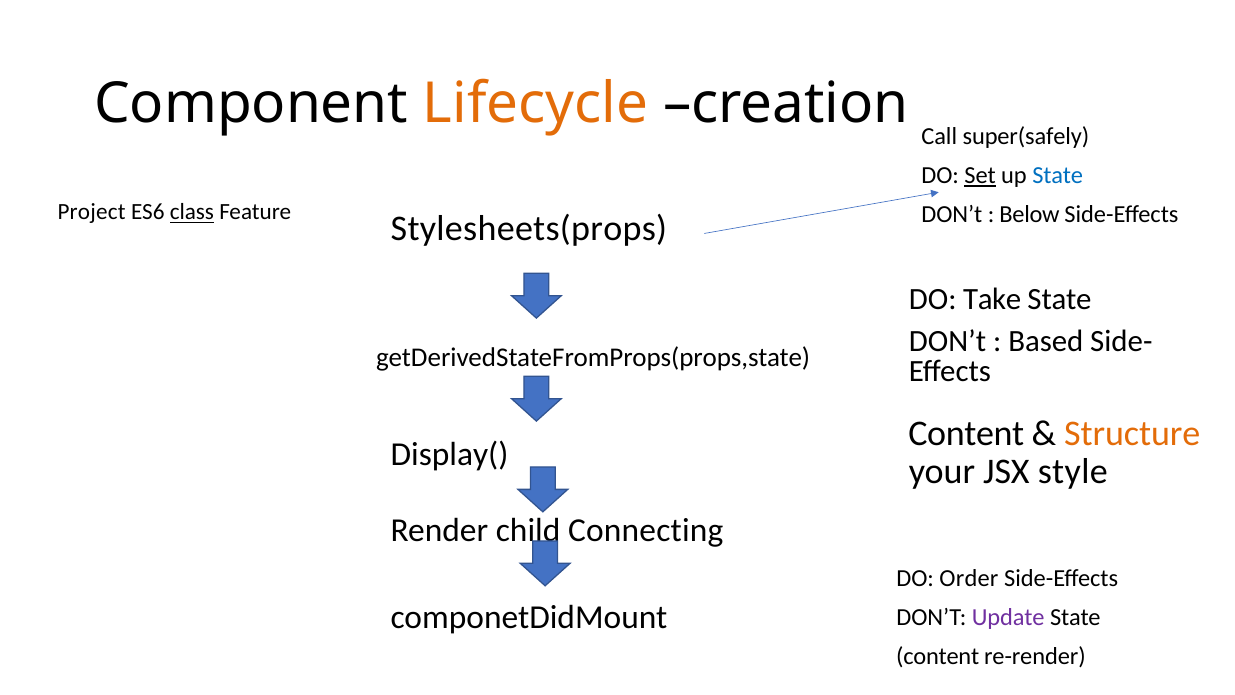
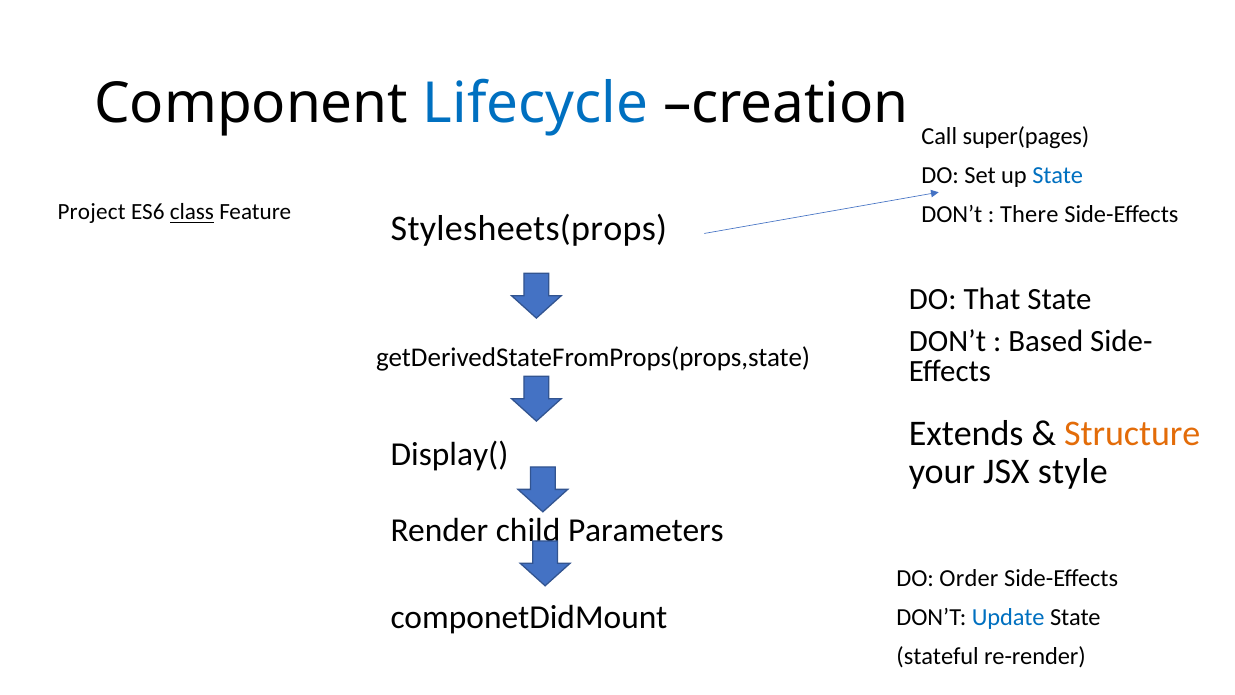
Lifecycle colour: orange -> blue (536, 104)
super(safely: super(safely -> super(pages (1026, 136)
Set underline: present -> none (980, 175)
Below: Below -> There (1029, 215)
Take: Take -> That (992, 299)
Content: Content -> Extends (966, 433)
Connecting: Connecting -> Parameters (646, 530)
Update colour: purple -> blue (1008, 617)
content: content -> stateful (938, 656)
